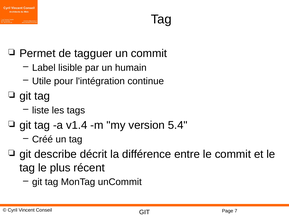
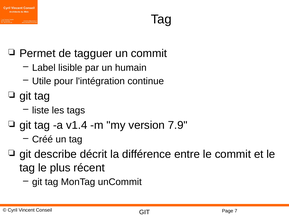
5.4: 5.4 -> 7.9 (178, 126)
